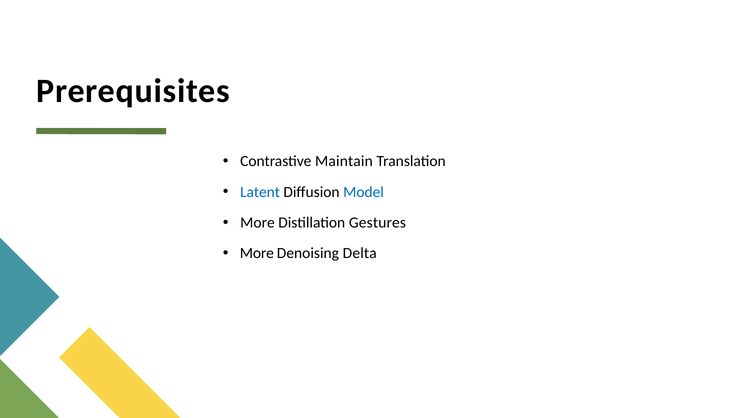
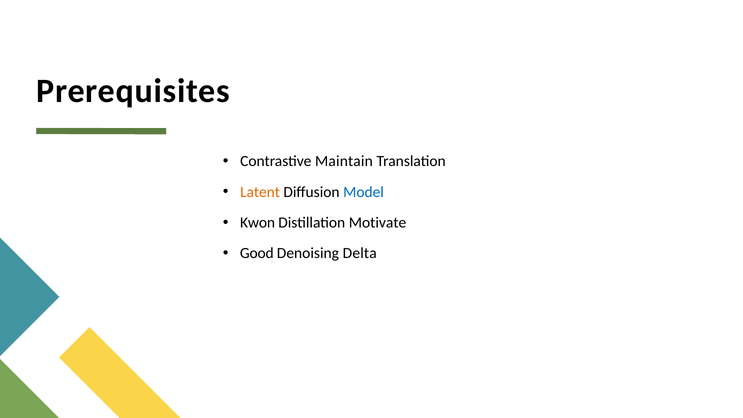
Latent colour: blue -> orange (260, 192)
More: More -> Kwon (258, 223)
Gestures: Gestures -> Motivate (378, 223)
More: More -> Good (257, 253)
